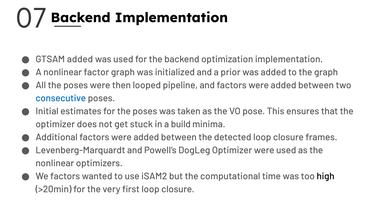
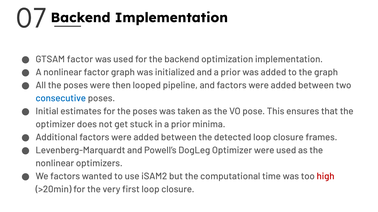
GTSAM added: added -> factor (80, 59)
in a build: build -> prior (181, 125)
high colour: black -> red (326, 177)
